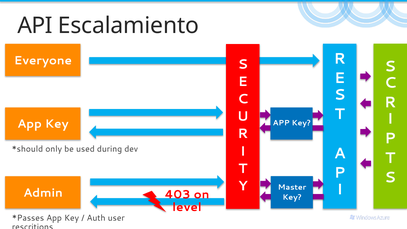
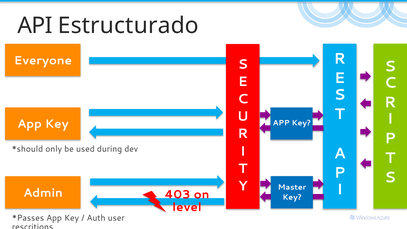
Escalamiento: Escalamiento -> Estructurado (128, 26)
